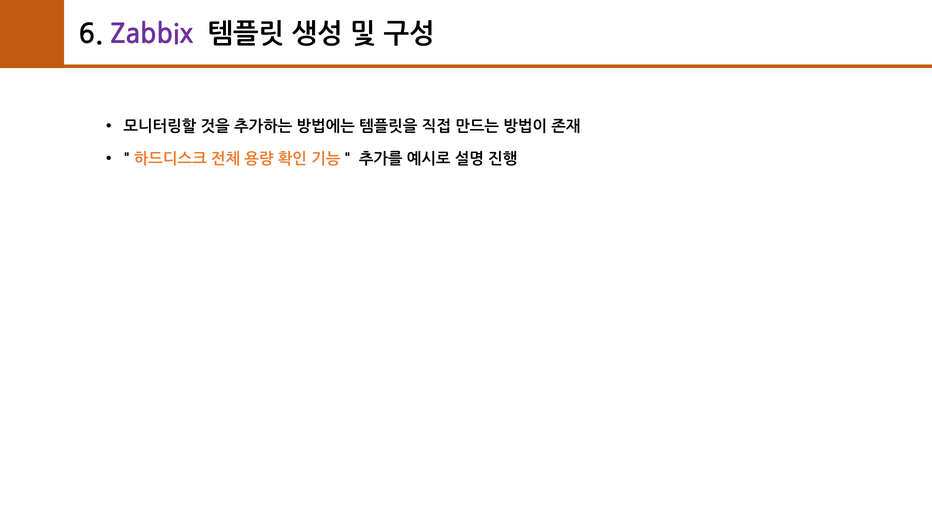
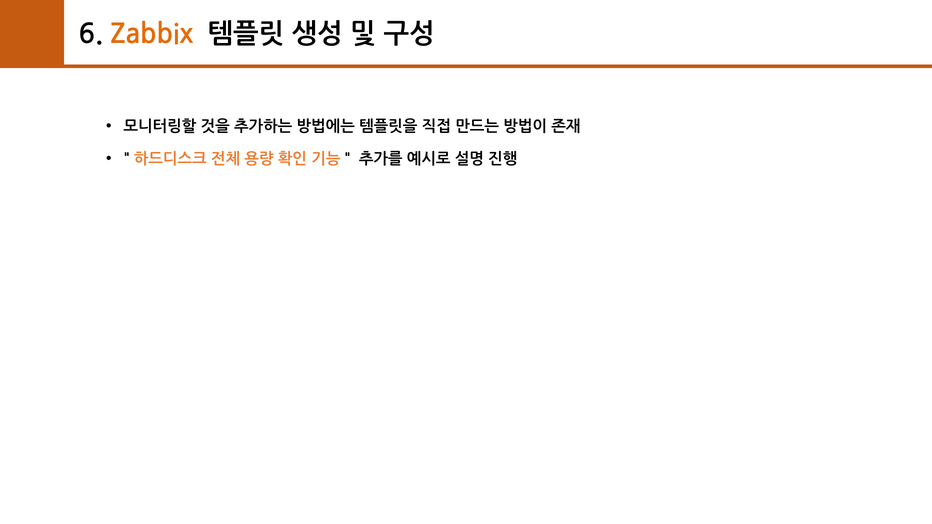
Zabbix colour: purple -> orange (152, 34)
